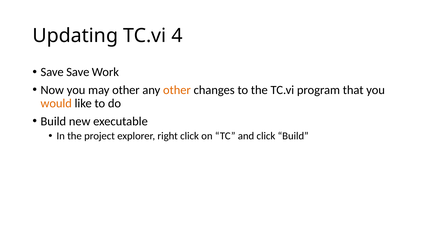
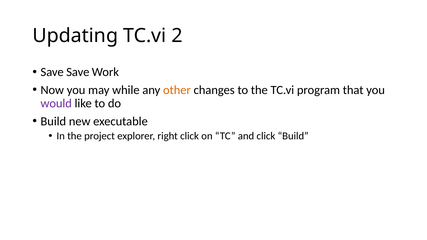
4: 4 -> 2 (177, 36)
may other: other -> while (126, 90)
would colour: orange -> purple (56, 104)
